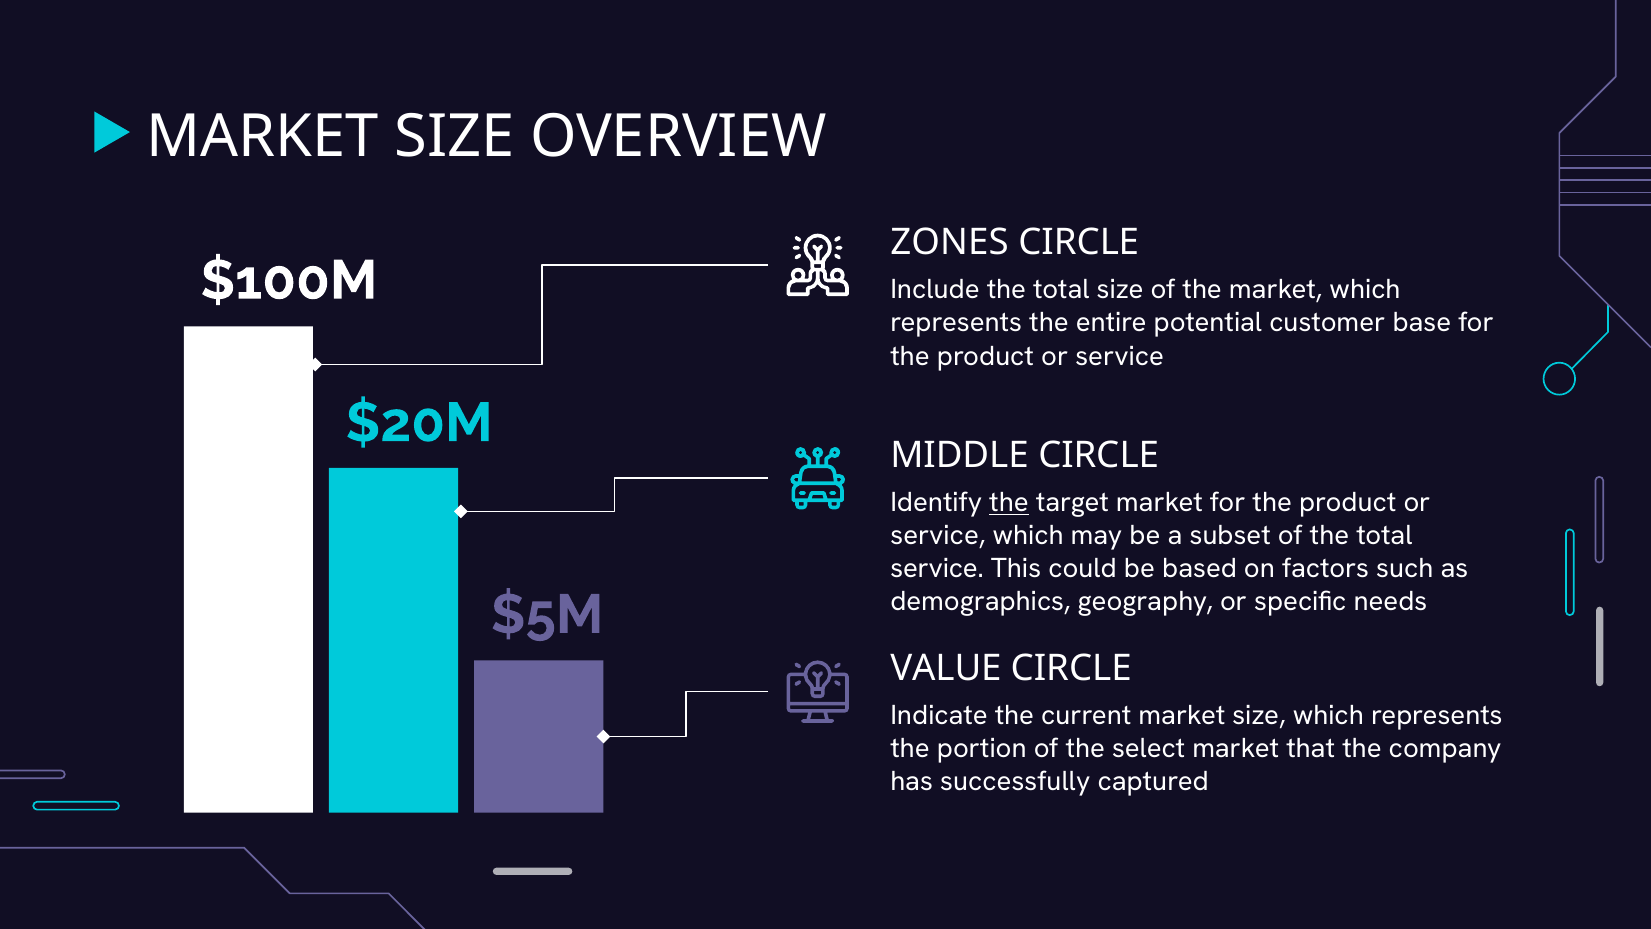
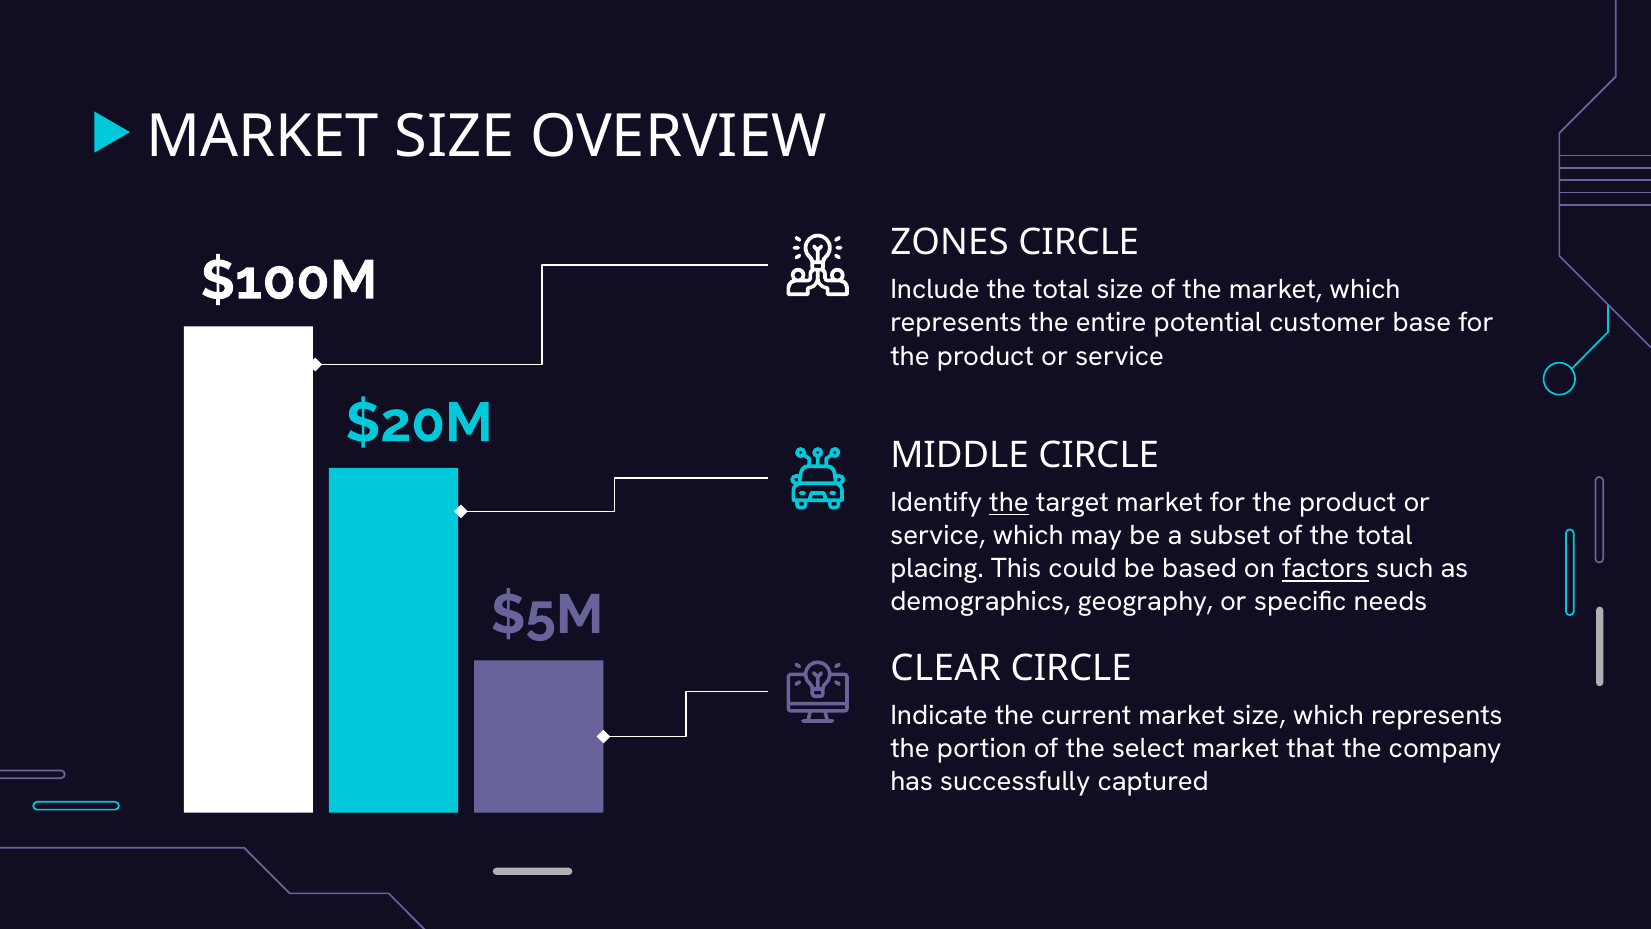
service: service -> placing (937, 569)
factors underline: none -> present (1326, 569)
VALUE: VALUE -> CLEAR (946, 668)
